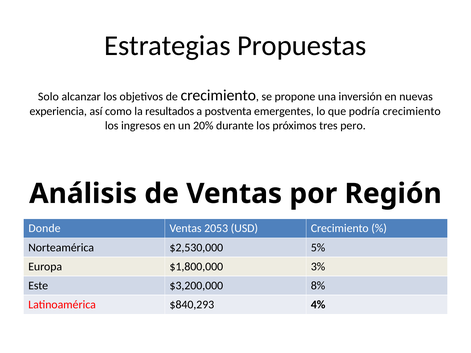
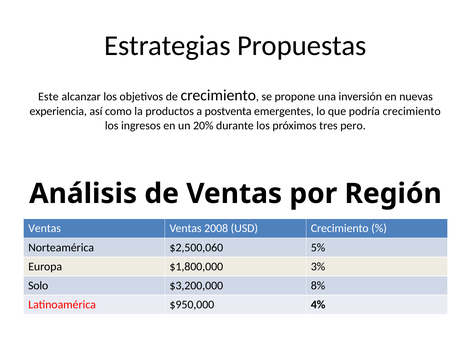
Solo: Solo -> Este (48, 97)
resultados: resultados -> productos (170, 112)
Donde: Donde -> Ventas (45, 229)
2053: 2053 -> 2008 (216, 229)
$2,530,000: $2,530,000 -> $2,500,060 (196, 248)
Este: Este -> Solo (38, 286)
$840,293: $840,293 -> $950,000 (192, 305)
